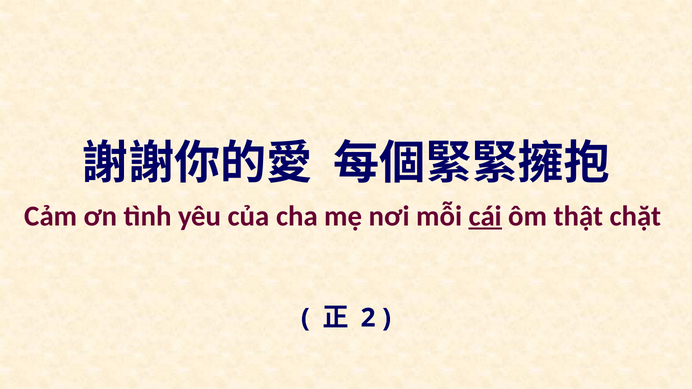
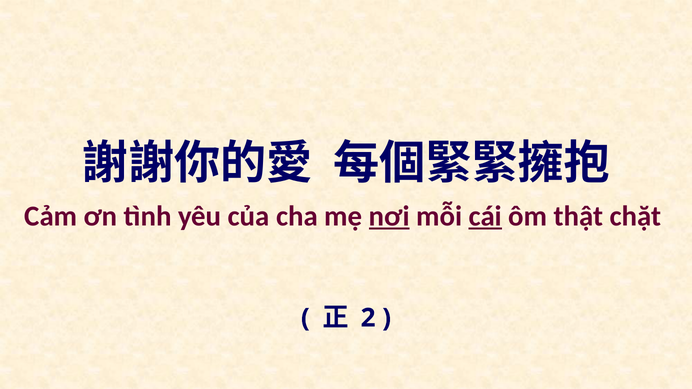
nơi underline: none -> present (389, 216)
